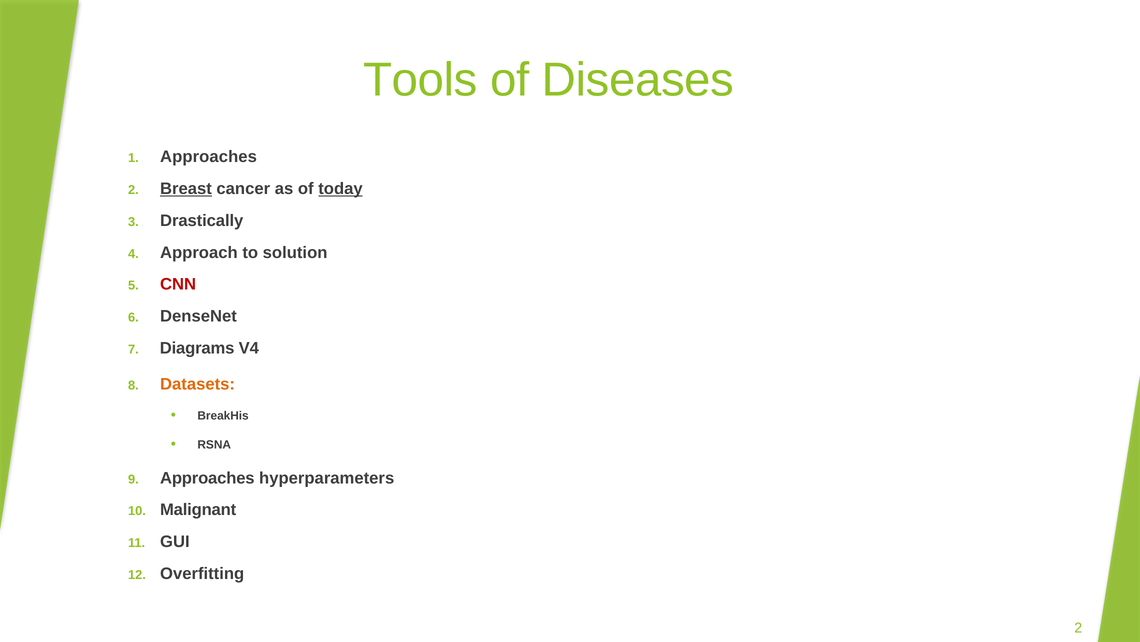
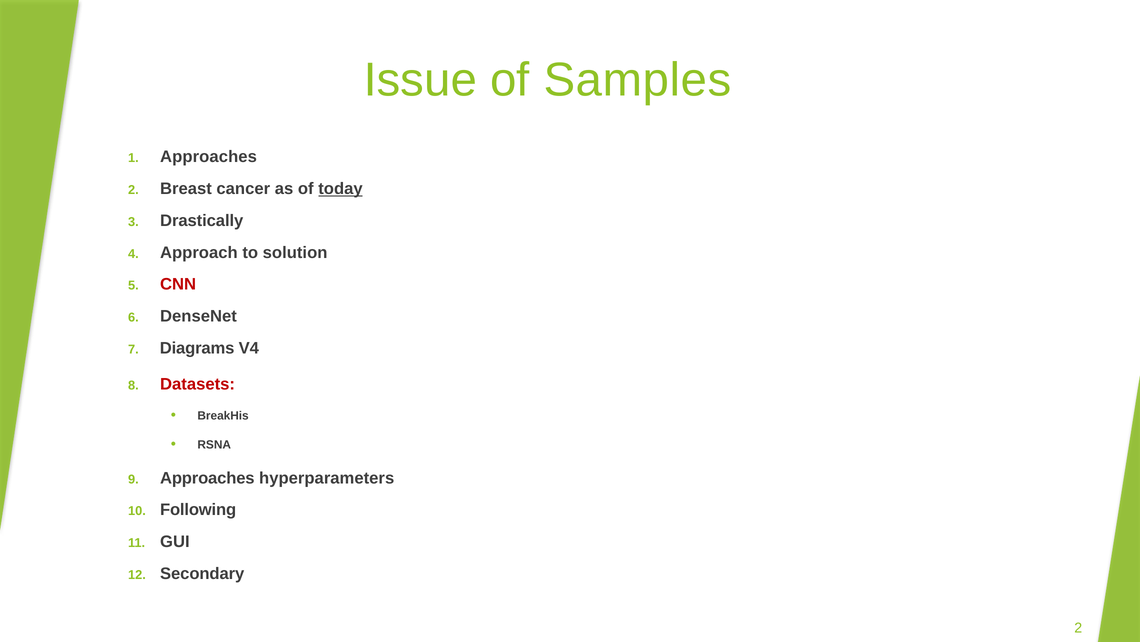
Tools: Tools -> Issue (420, 80)
Diseases: Diseases -> Samples (638, 80)
Breast underline: present -> none (186, 189)
Datasets colour: orange -> red (198, 384)
Malignant: Malignant -> Following (198, 509)
Overfitting: Overfitting -> Secondary (202, 573)
